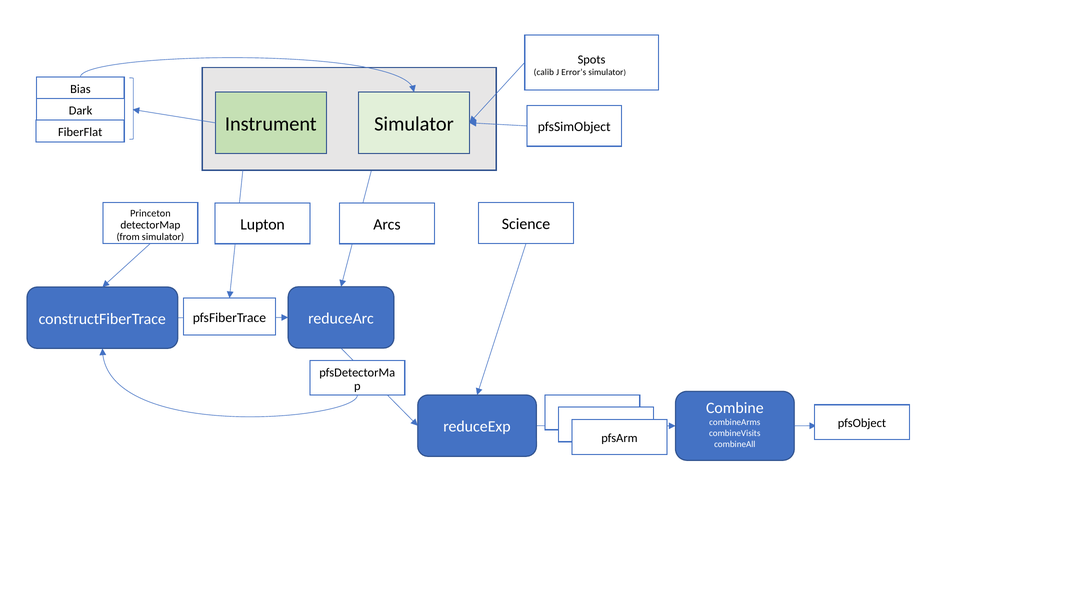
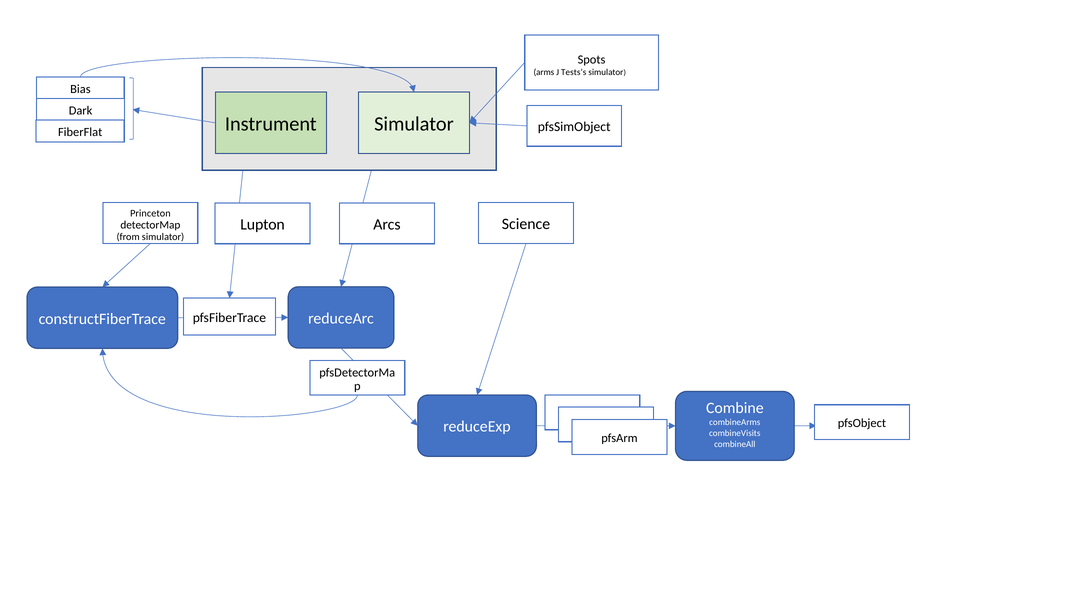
calib: calib -> arms (544, 72)
Error’s: Error’s -> Tests’s (574, 72)
